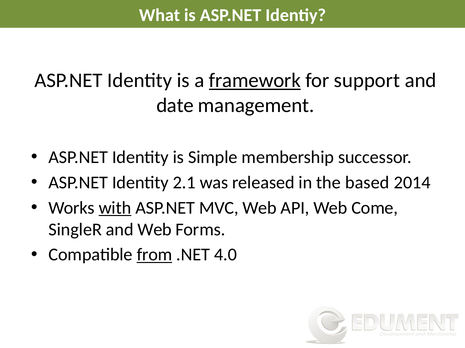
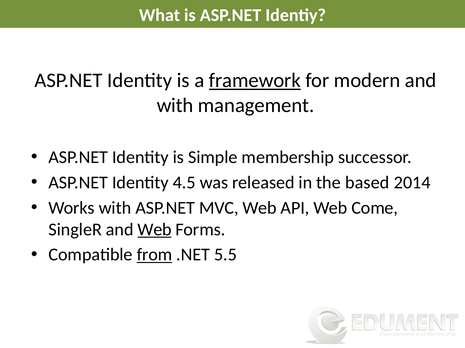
support: support -> modern (367, 81)
date: date -> with (175, 105)
2.1: 2.1 -> 4.5 (184, 183)
with underline: present -> none (115, 208)
Web underline: none -> present (155, 230)
4.0: 4.0 -> 5.5 (226, 255)
